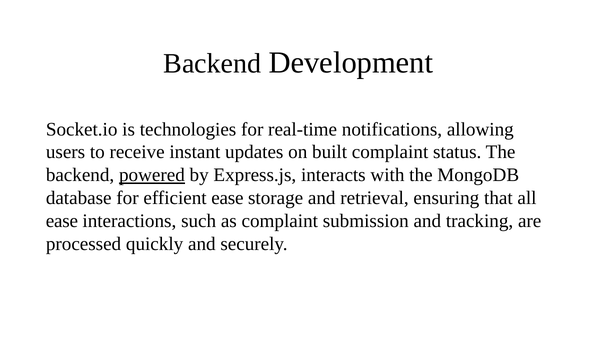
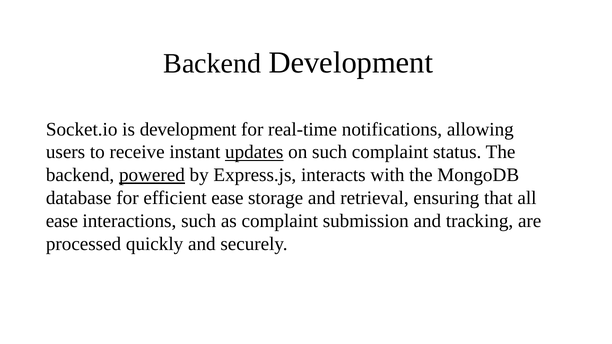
is technologies: technologies -> development (188, 129)
updates underline: none -> present (254, 152)
on built: built -> such (330, 152)
